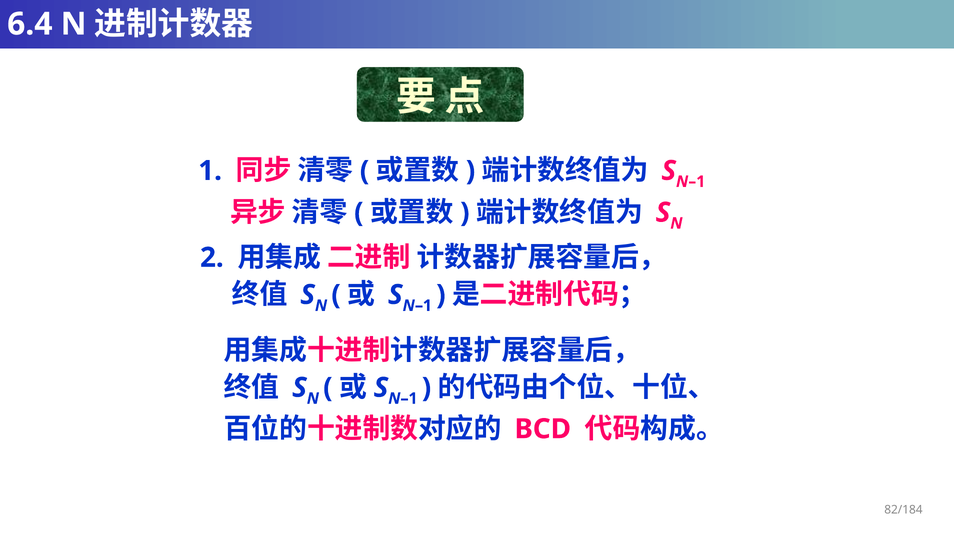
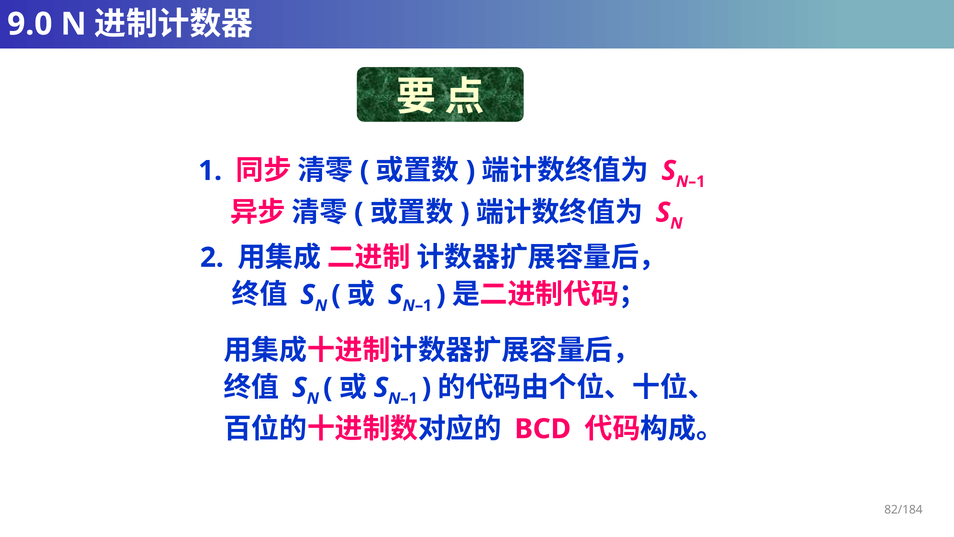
6.4: 6.4 -> 9.0 (30, 24)
